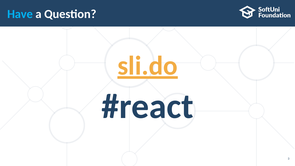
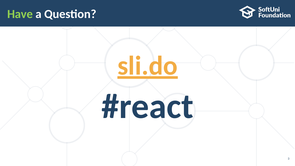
Have colour: light blue -> light green (20, 14)
